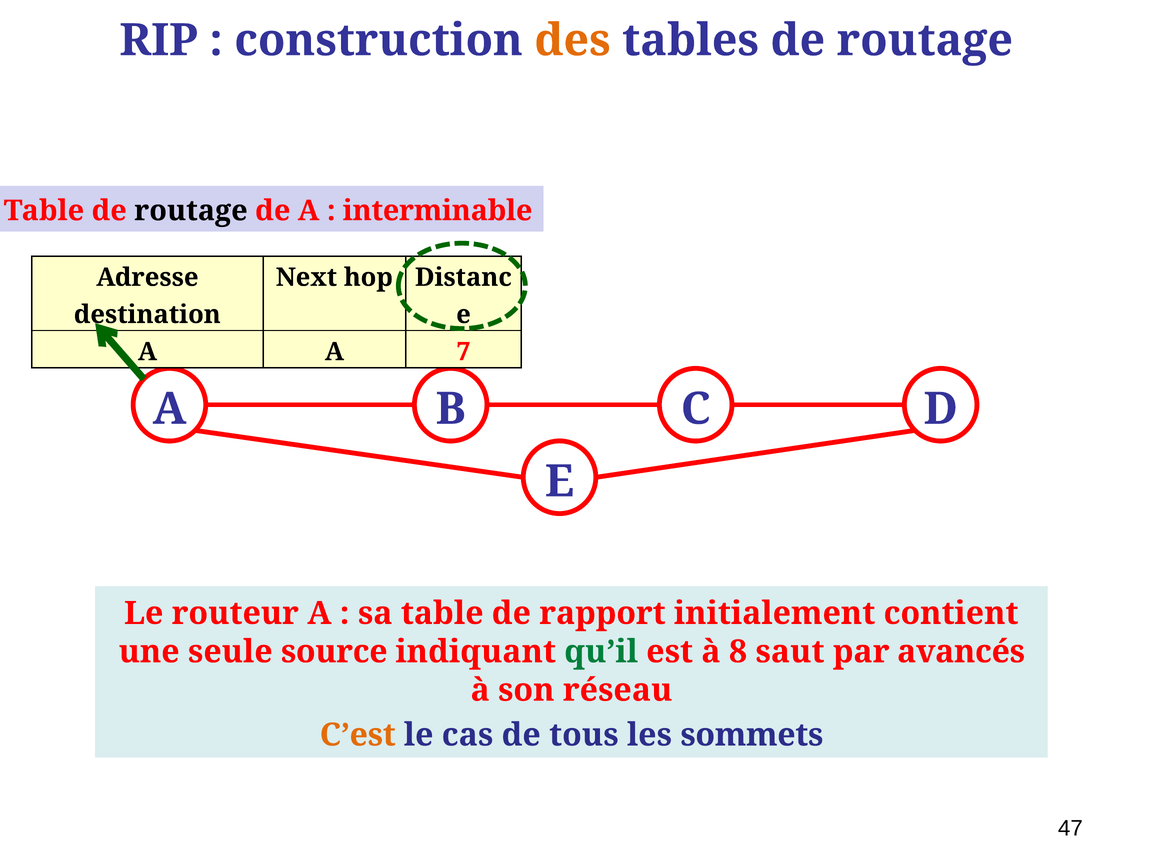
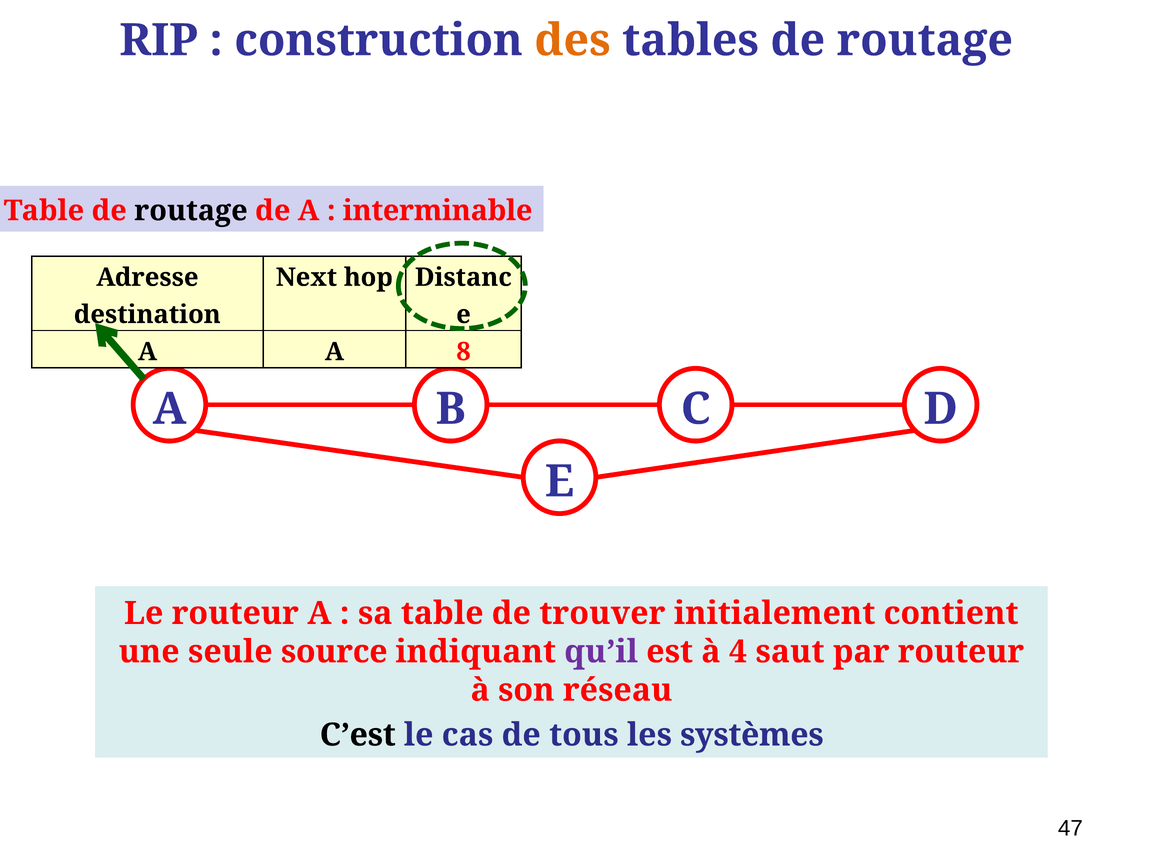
7: 7 -> 8 (463, 352)
rapport: rapport -> trouver (602, 613)
qu’il colour: green -> purple (601, 652)
8: 8 -> 4 (738, 652)
par avancés: avancés -> routeur (961, 652)
C’est colour: orange -> black (358, 735)
sommets: sommets -> systèmes (752, 735)
